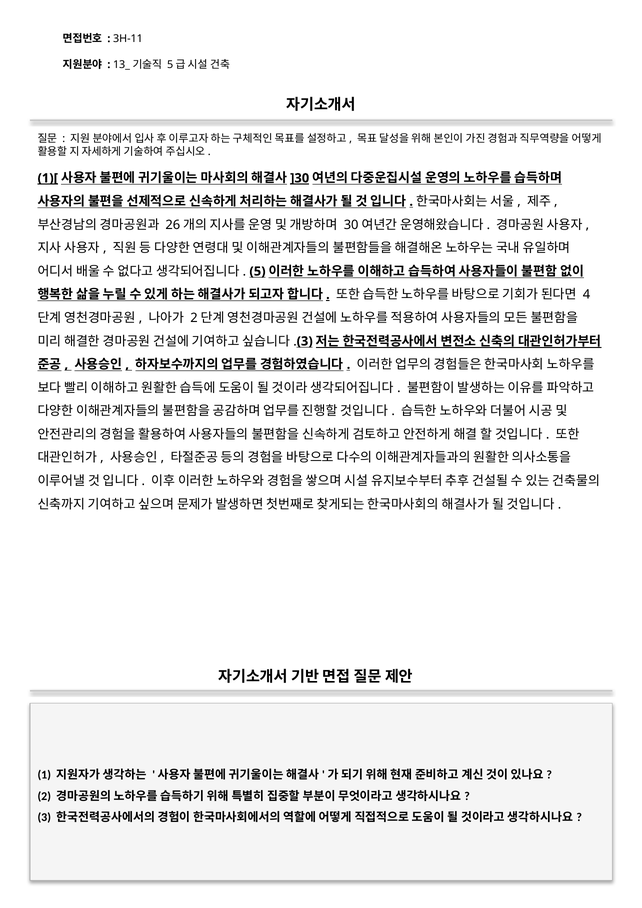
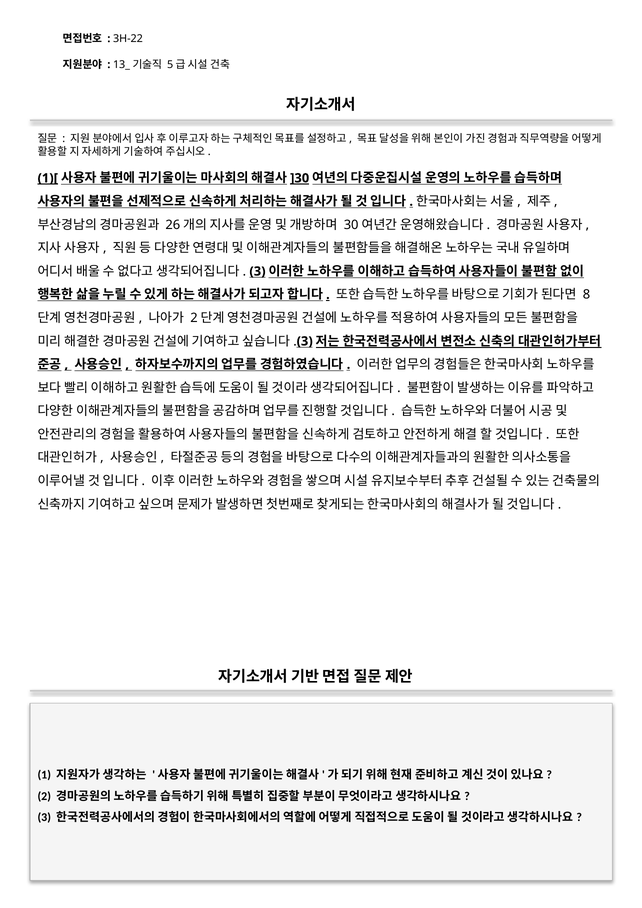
3H-11: 3H-11 -> 3H-22 (128, 39)
5: 5 -> 3 (257, 271)
4: 4 -> 8 (587, 295)
